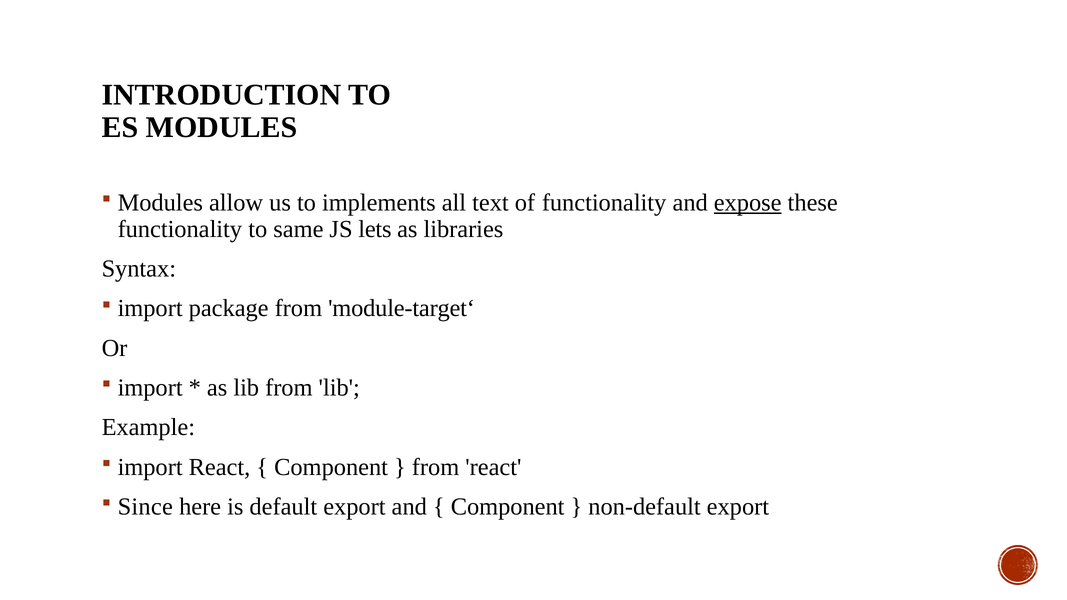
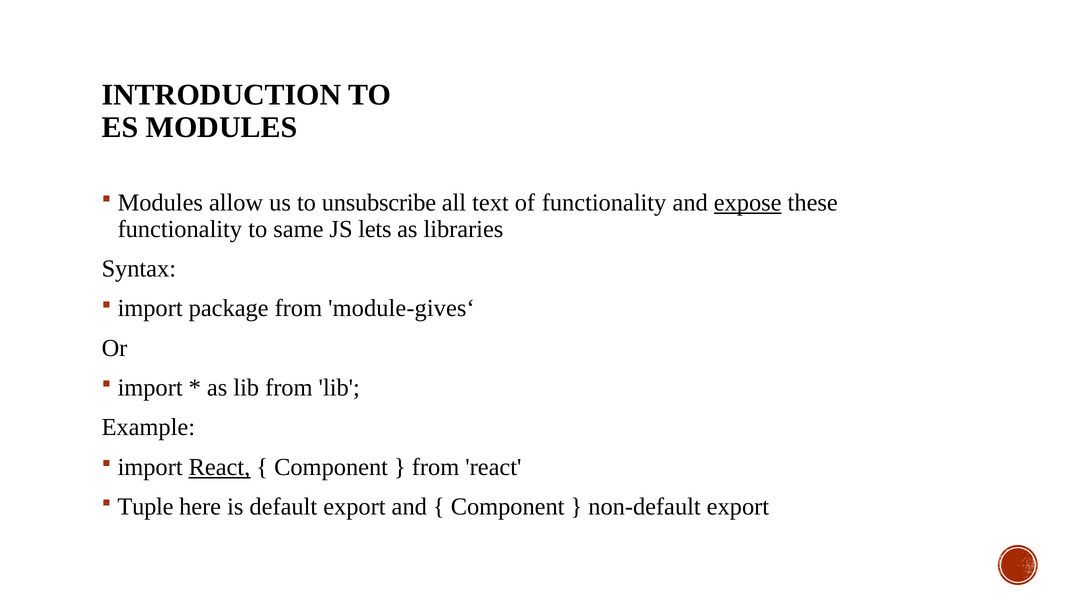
implements: implements -> unsubscribe (379, 203)
module-target‘: module-target‘ -> module-gives‘ (401, 308)
React underline: none -> present (220, 467)
Since: Since -> Tuple (145, 507)
